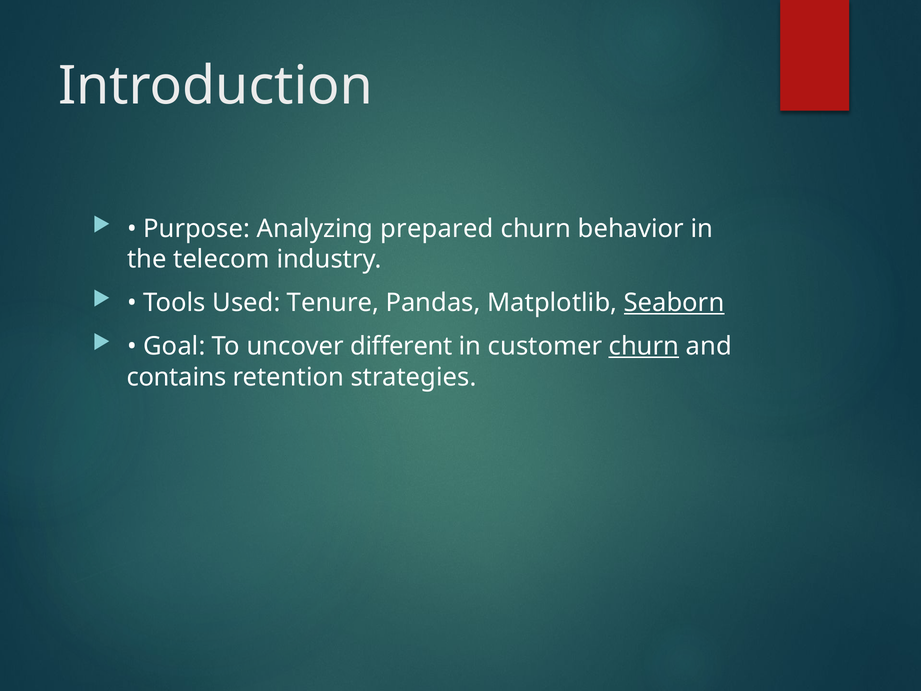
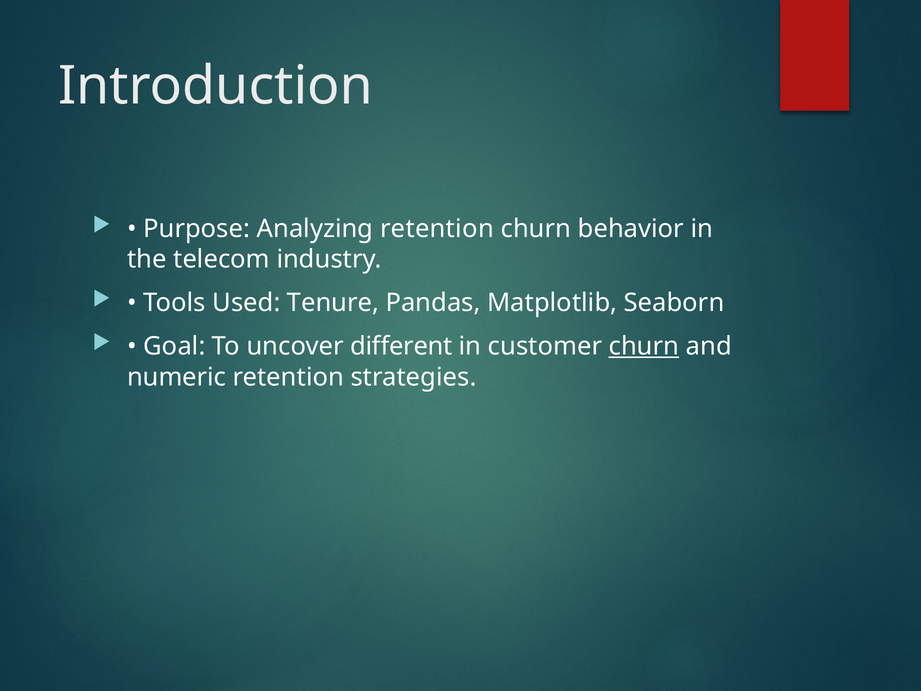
Analyzing prepared: prepared -> retention (437, 229)
Seaborn underline: present -> none (674, 303)
contains: contains -> numeric (177, 377)
